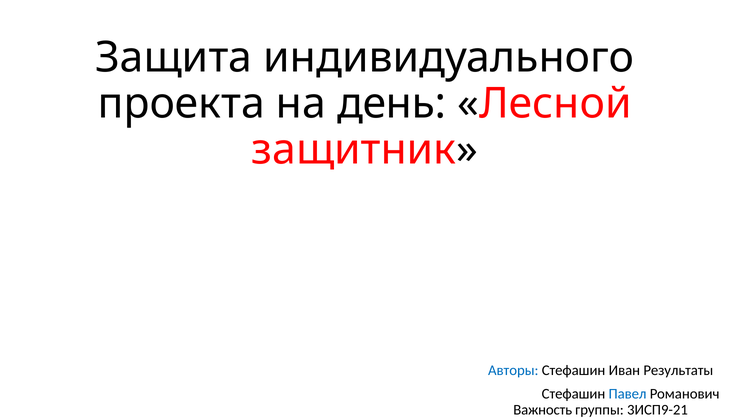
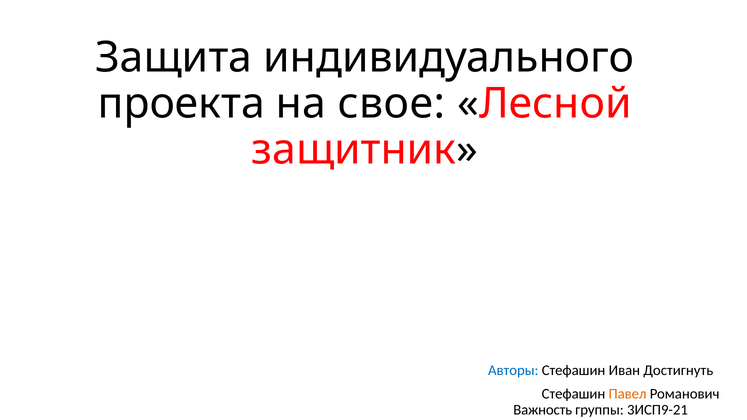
день: день -> свое (391, 104)
Результаты: Результаты -> Достигнуть (678, 370)
Павел colour: blue -> orange (628, 394)
